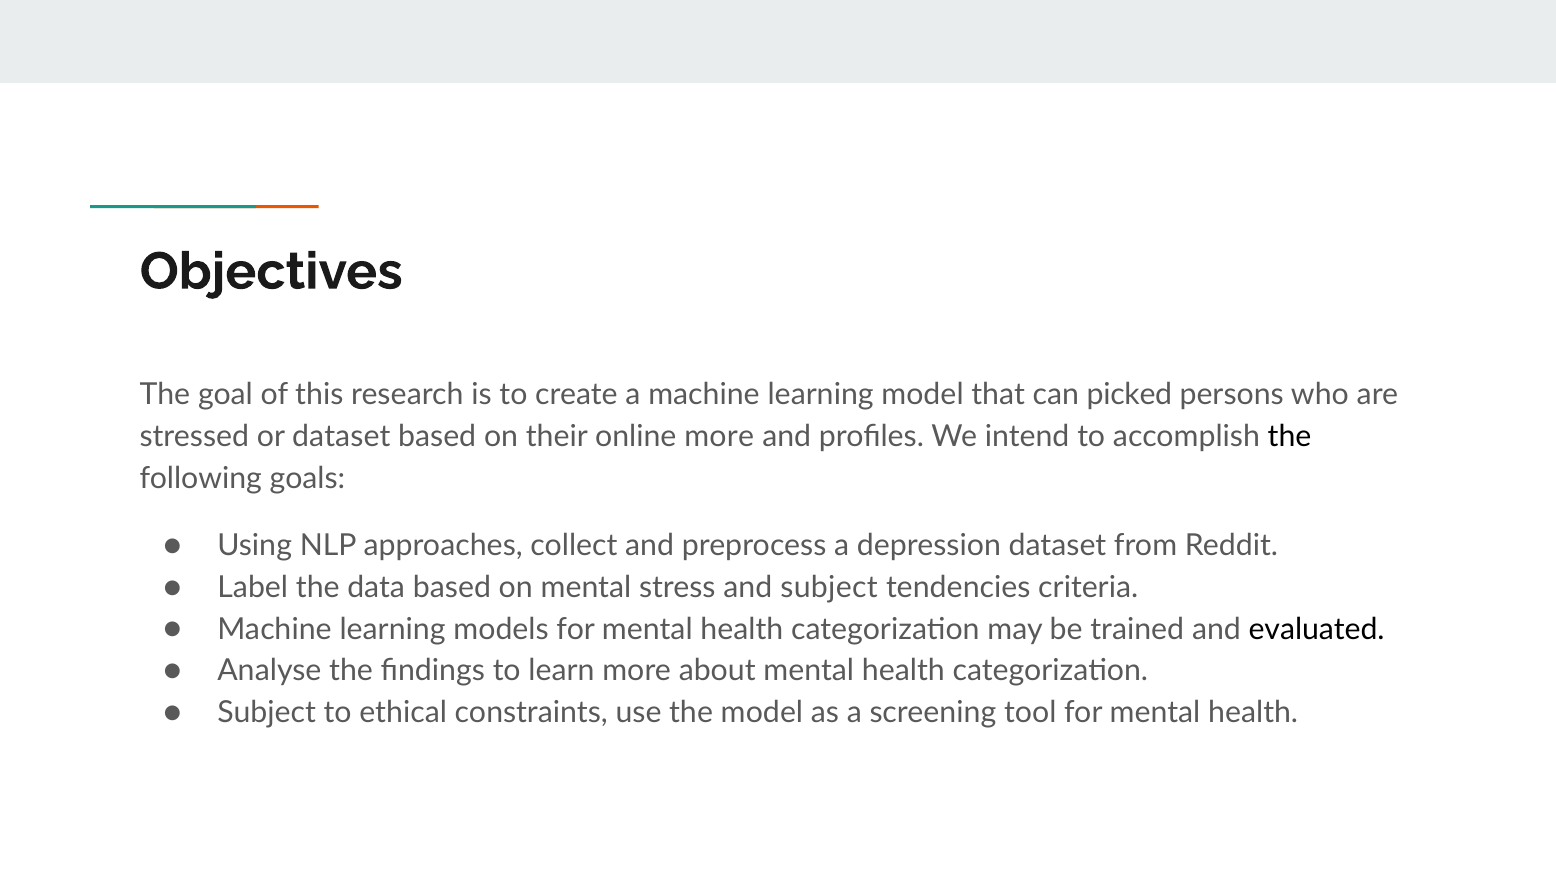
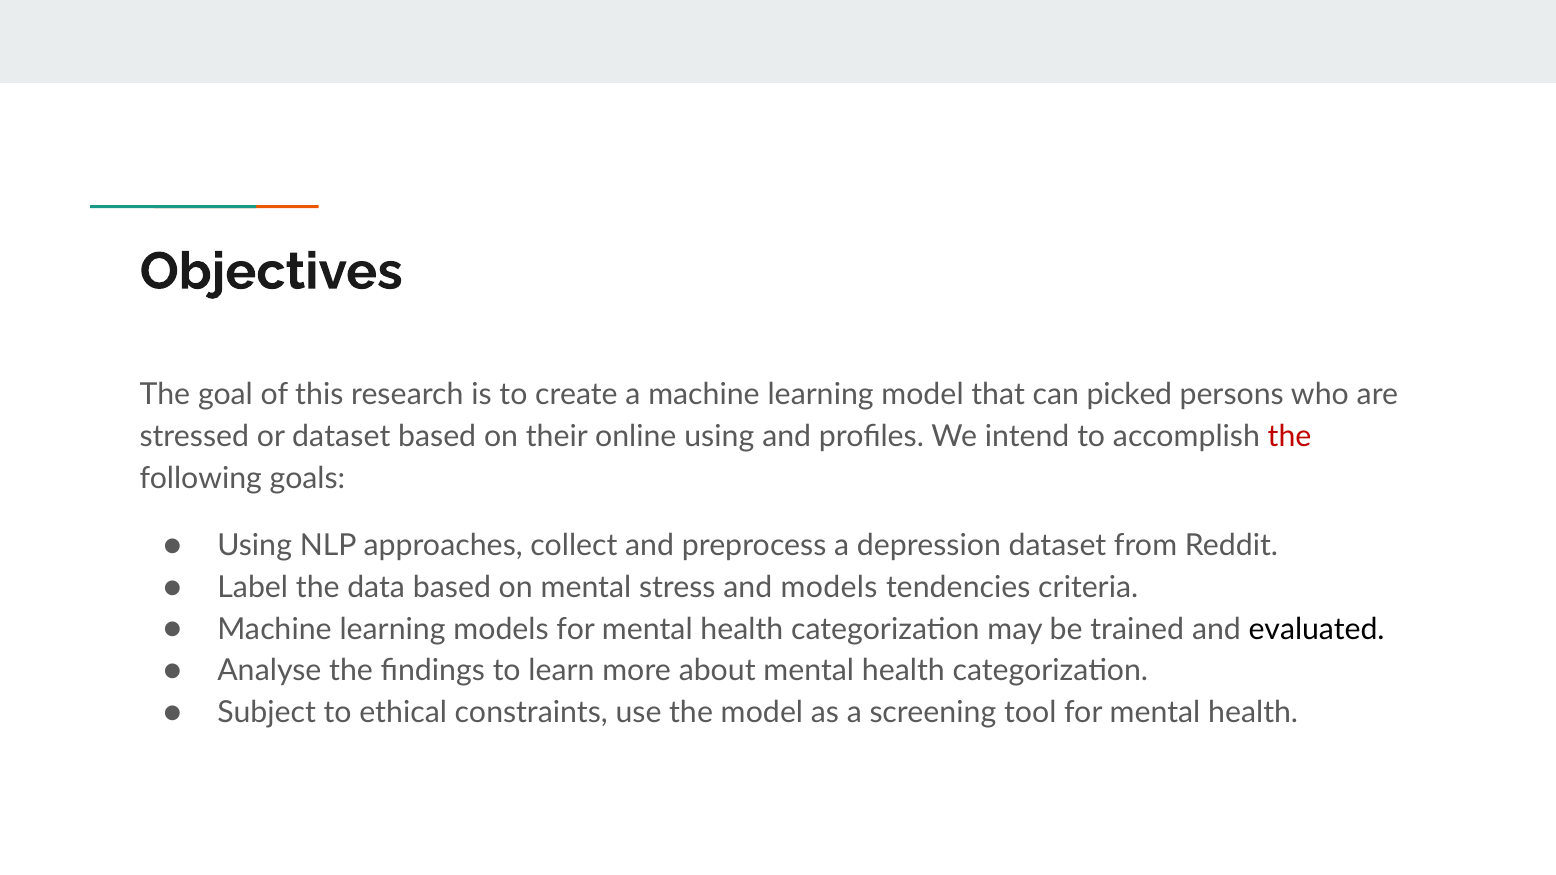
online more: more -> using (719, 437)
the colour: black -> red (1290, 437)
and subject: subject -> models (829, 588)
